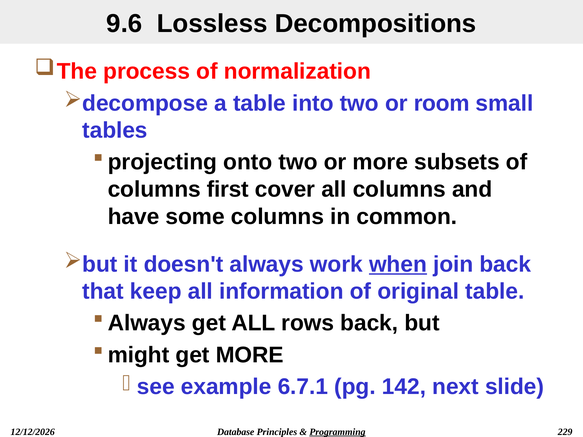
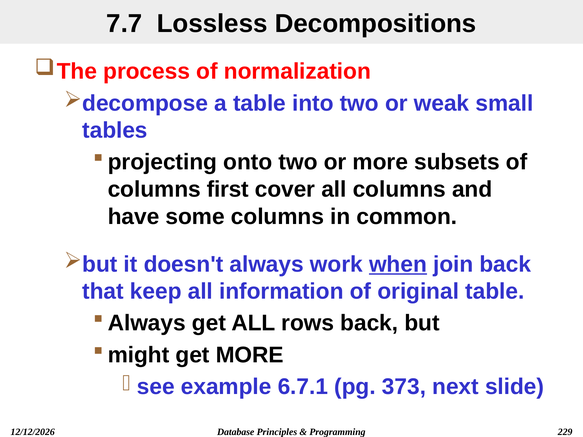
9.6: 9.6 -> 7.7 (124, 24)
room: room -> weak (442, 103)
142: 142 -> 373 (404, 387)
Programming underline: present -> none (337, 432)
